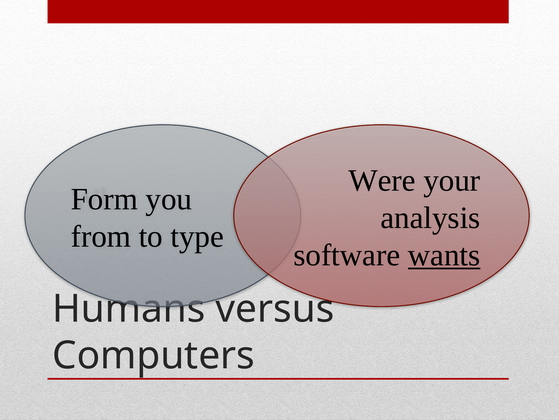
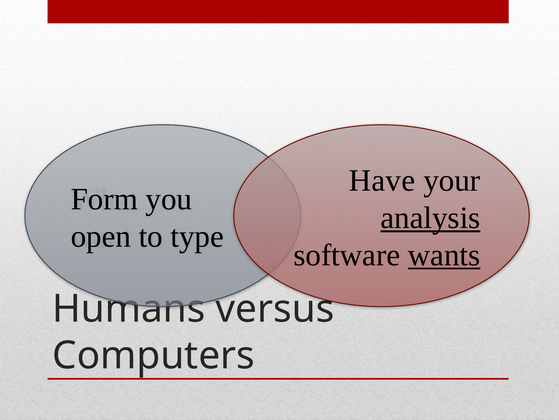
Were: Were -> Have (382, 180)
analysis underline: none -> present (430, 217)
from: from -> open (101, 236)
